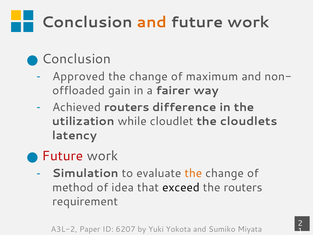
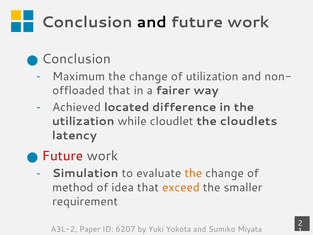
and colour: orange -> black (152, 22)
Approved: Approved -> Maximum (79, 76)
of maximum: maximum -> utilization (212, 76)
offloaded gain: gain -> that (119, 91)
Achieved routers: routers -> located (127, 107)
exceed colour: black -> orange (181, 187)
the routers: routers -> smaller (243, 187)
